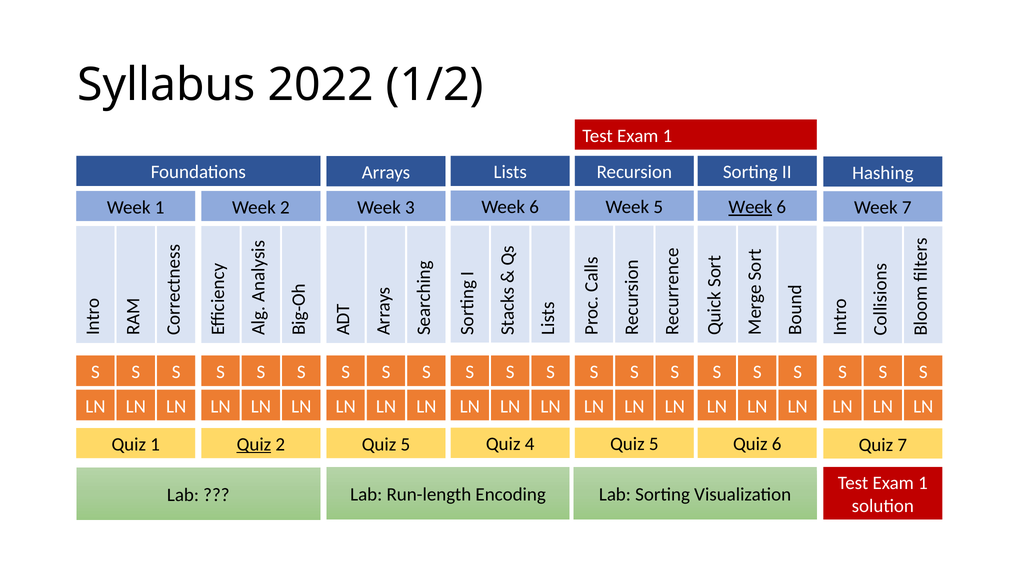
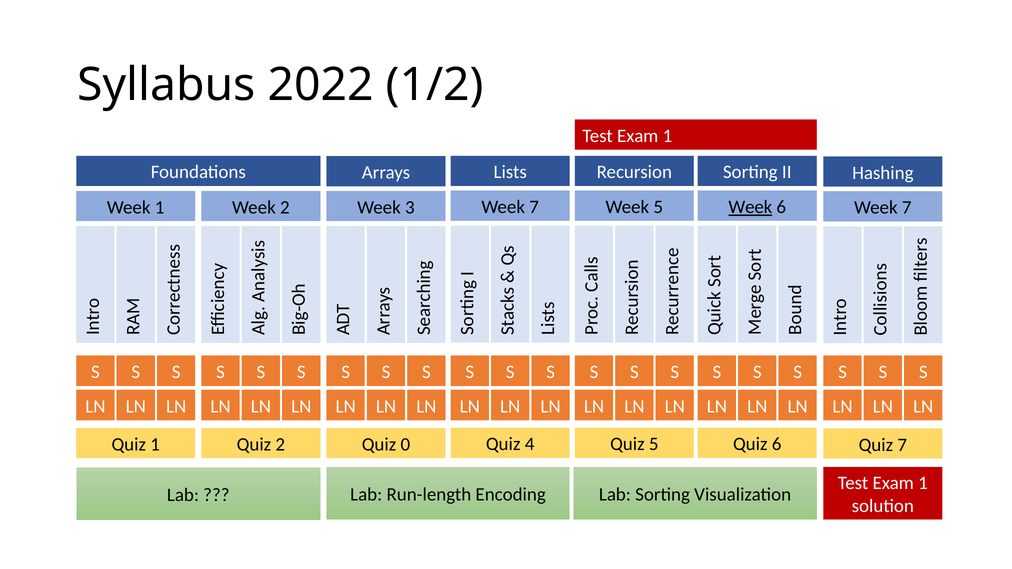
6: 6 -> 7 (534, 207)
Quiz underline: present -> none (254, 445)
2 Quiz 5: 5 -> 0 (405, 445)
